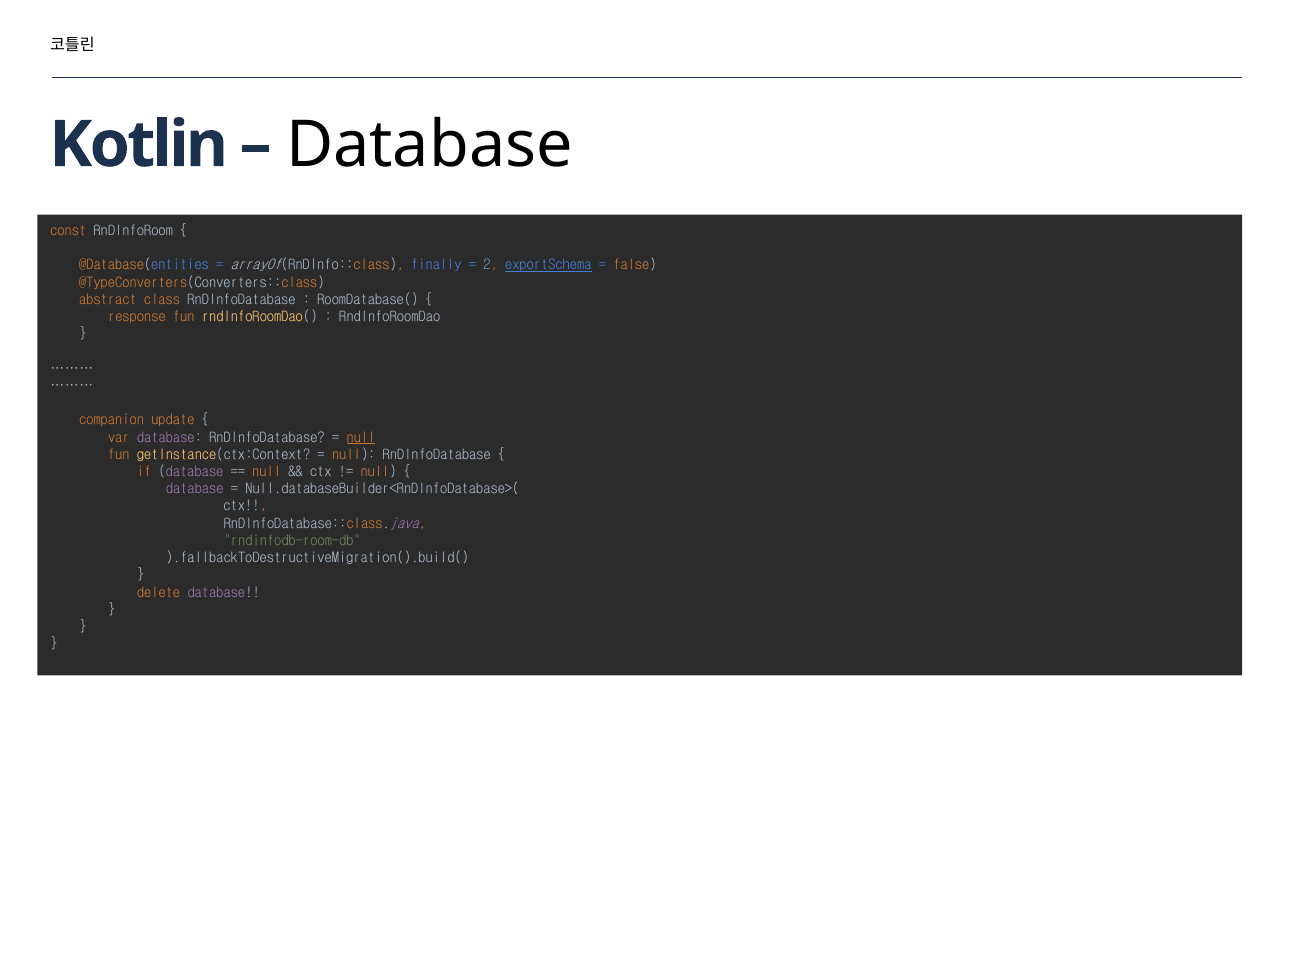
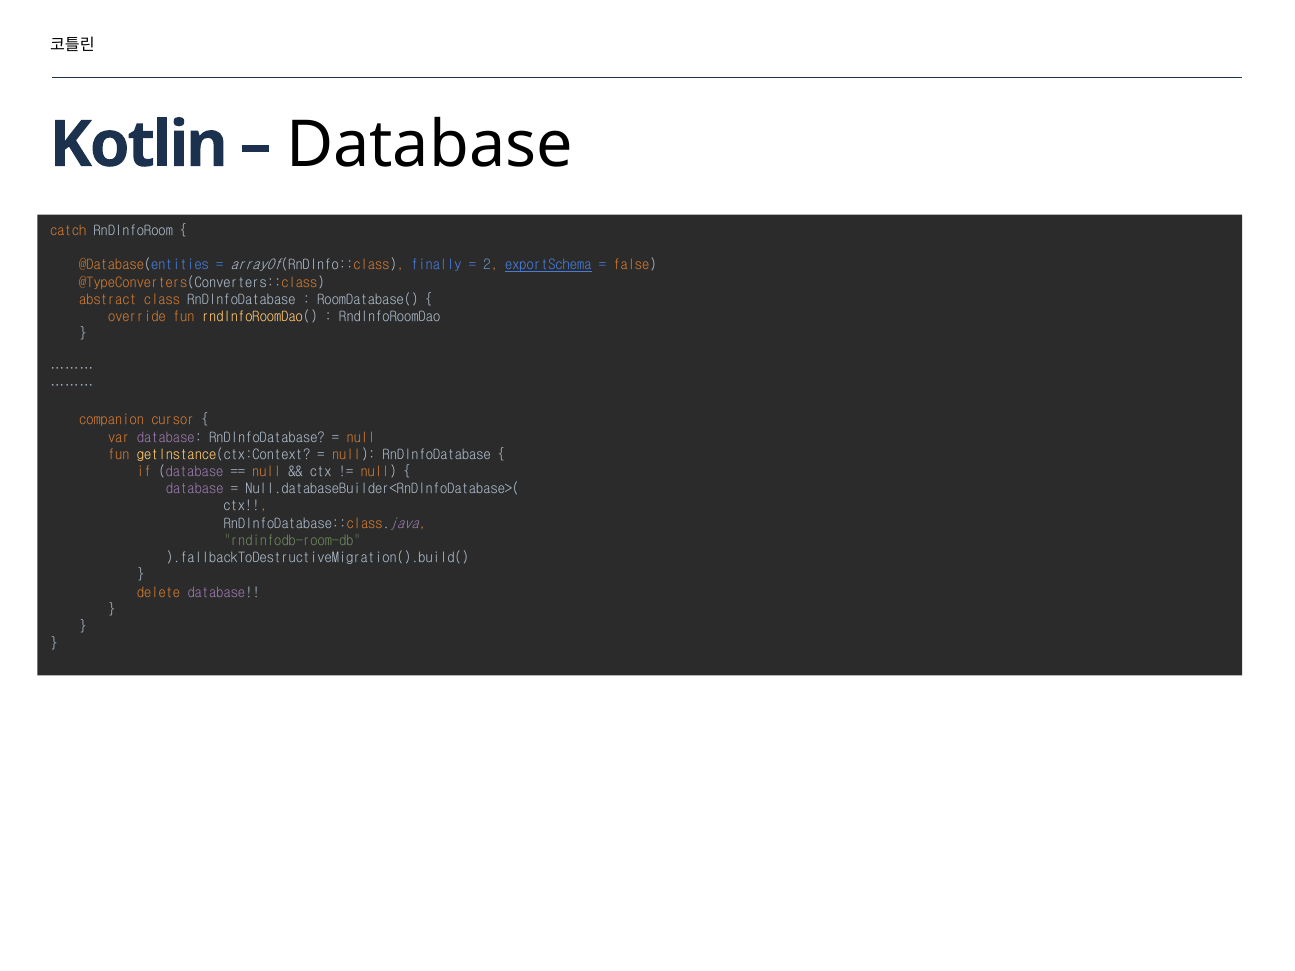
const: const -> catch (68, 231)
response: response -> override (137, 317)
update: update -> cursor (173, 420)
null underline: present -> none (361, 437)
